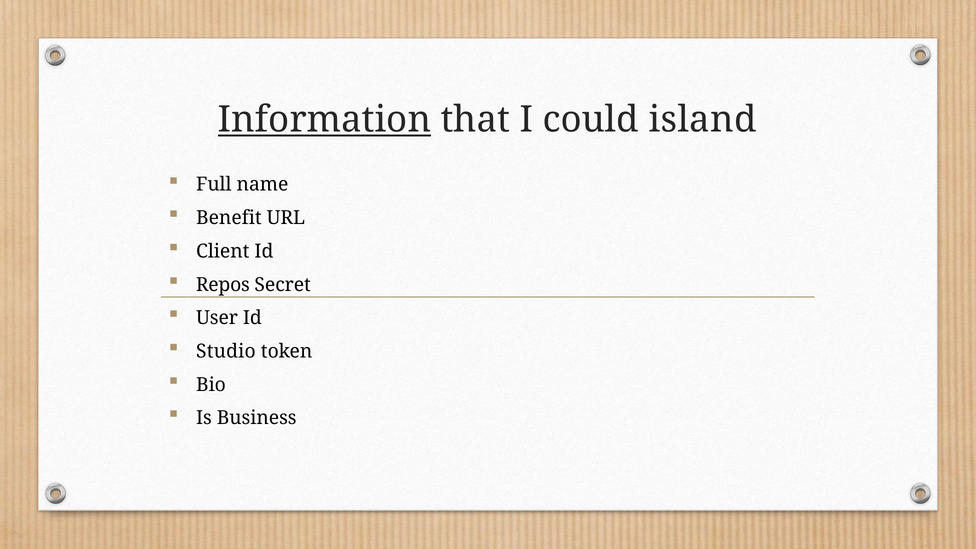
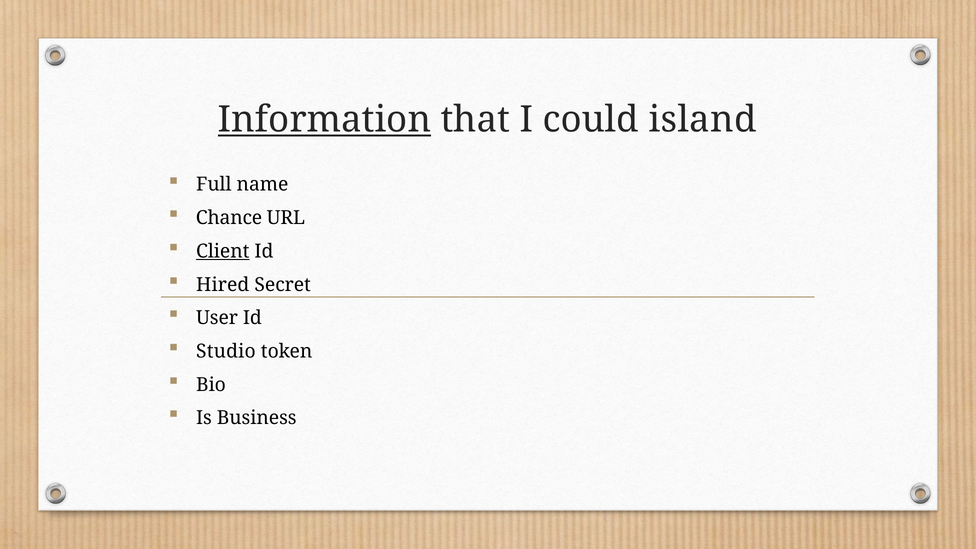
Benefit: Benefit -> Chance (229, 218)
Client underline: none -> present (223, 251)
Repos: Repos -> Hired (223, 285)
